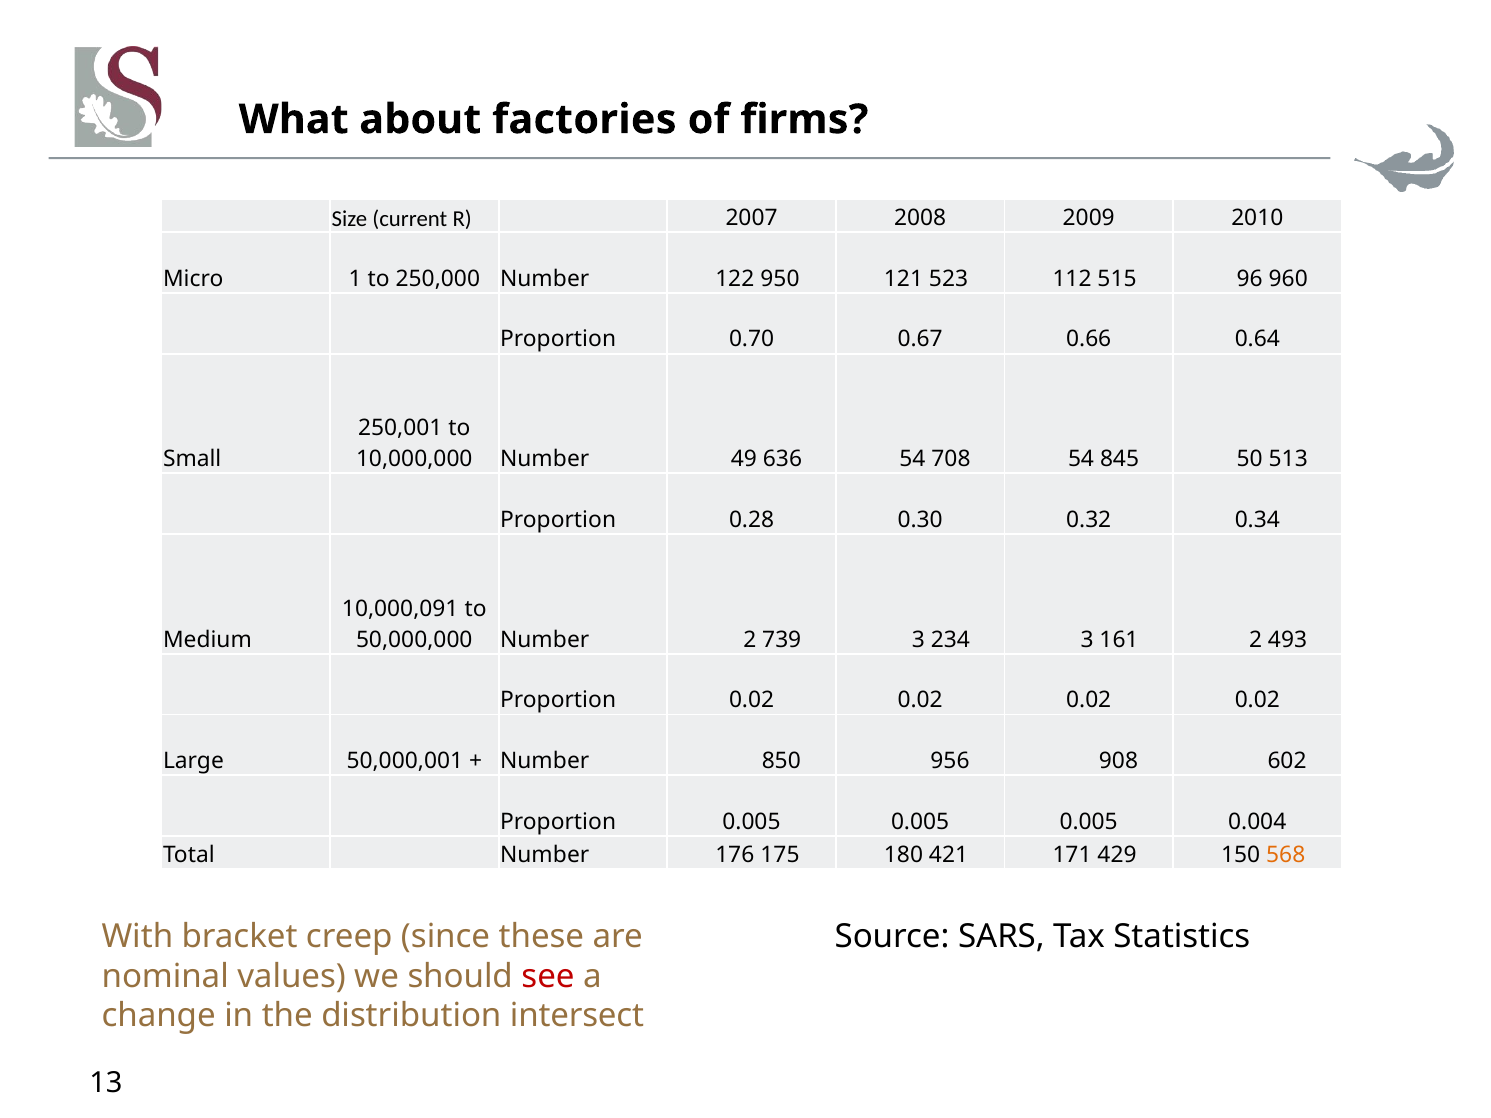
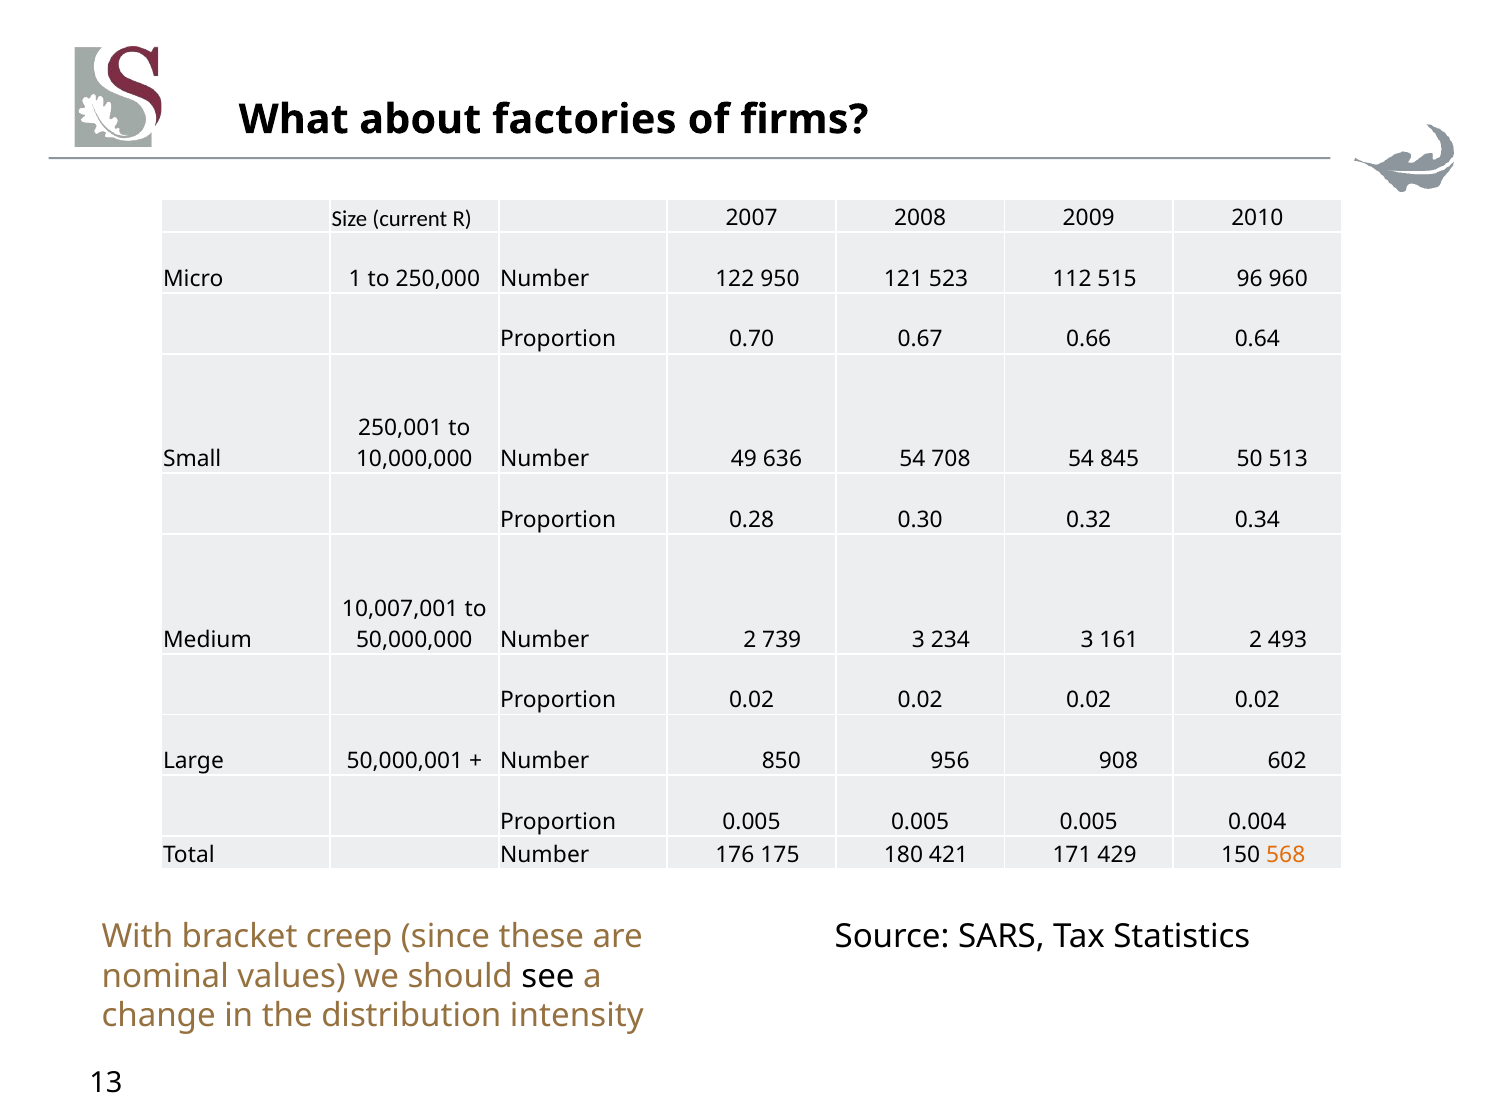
10,000,091: 10,000,091 -> 10,007,001 (400, 609)
see colour: red -> black (548, 976)
intersect: intersect -> intensity (577, 1016)
